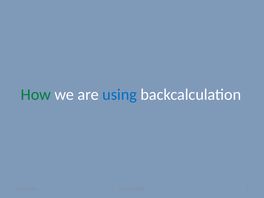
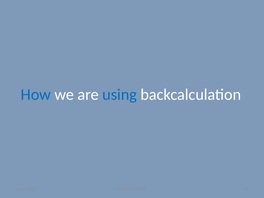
How colour: green -> blue (36, 95)
